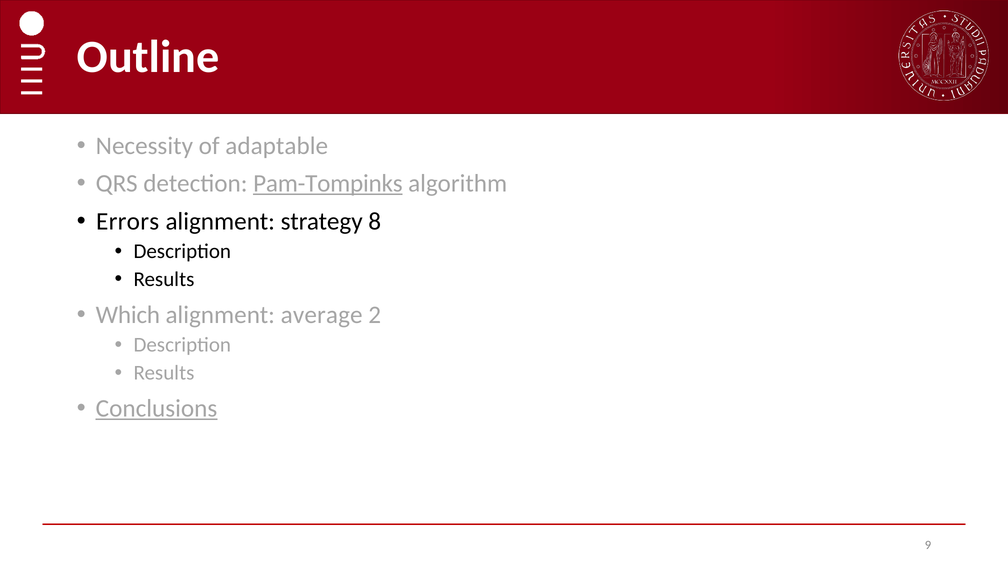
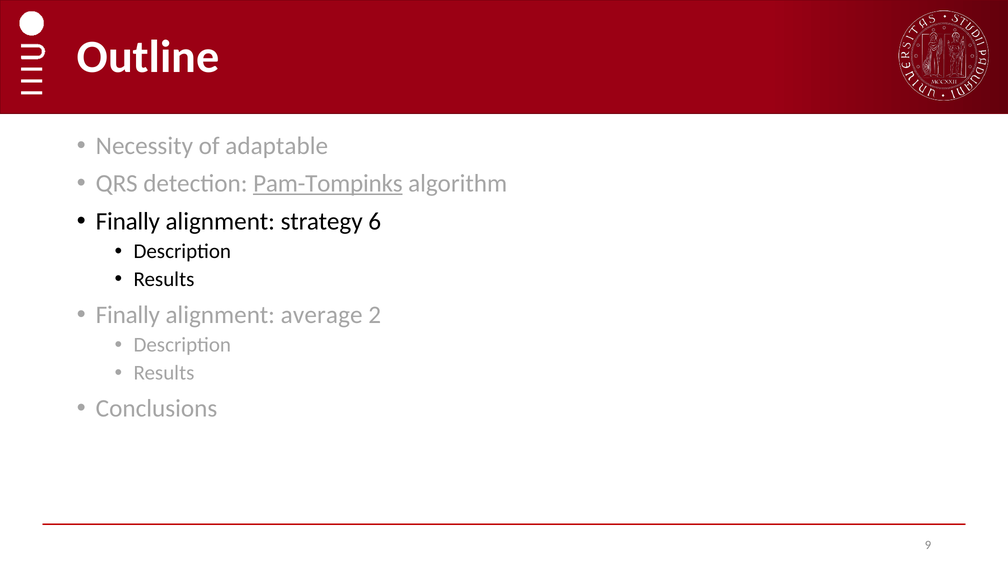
Errors: Errors -> Finally (128, 221)
8: 8 -> 6 (375, 221)
Which: Which -> Finally (128, 315)
Conclusions underline: present -> none (157, 408)
